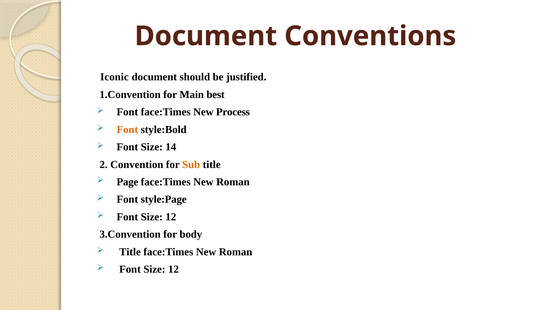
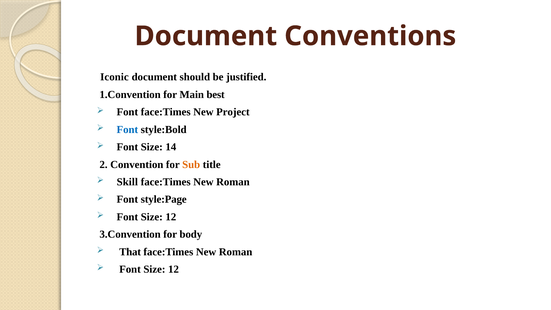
Process: Process -> Project (233, 112)
Font colour: orange -> blue (127, 130)
Page: Page -> Skill (127, 182)
Title: Title -> That (130, 252)
